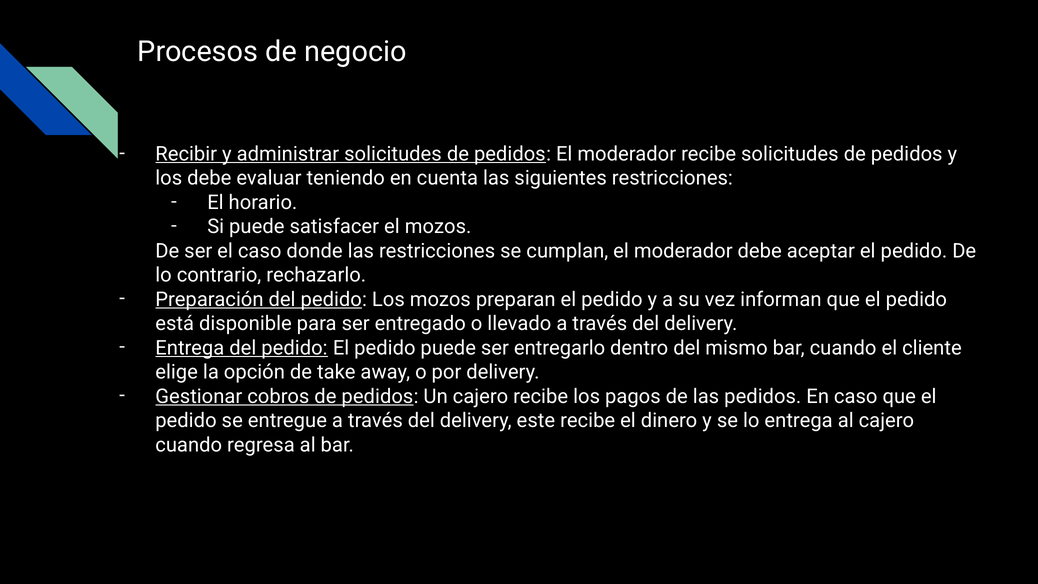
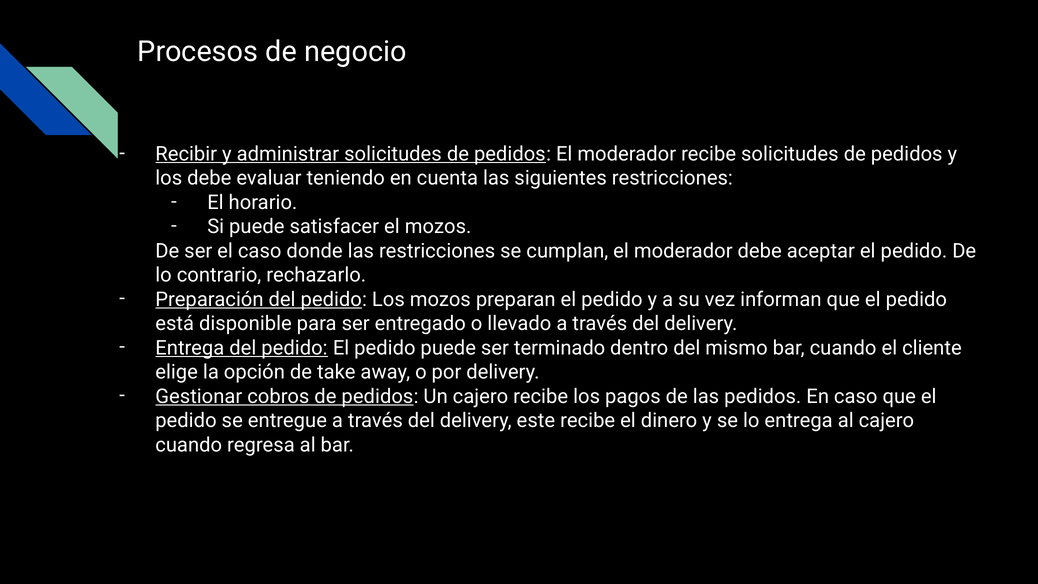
entregarlo: entregarlo -> terminado (560, 348)
